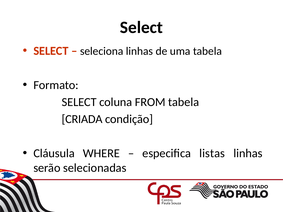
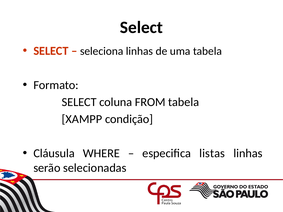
CRIADA: CRIADA -> XAMPP (82, 119)
